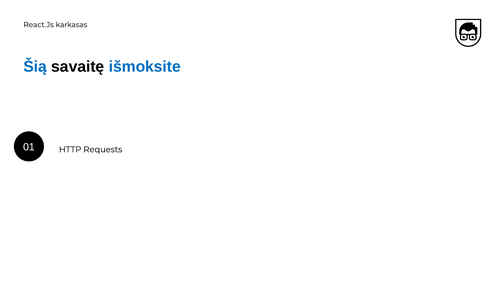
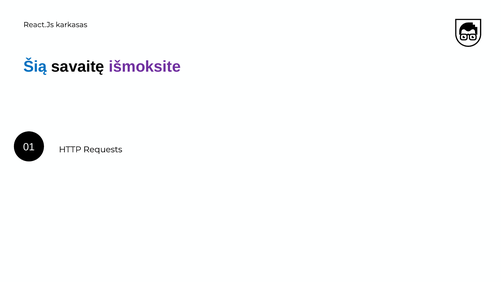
išmoksite colour: blue -> purple (145, 67)
